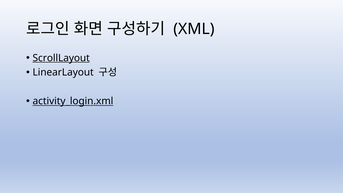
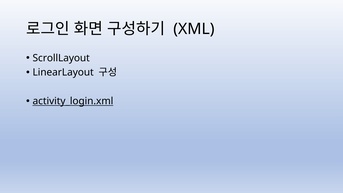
ScrollLayout underline: present -> none (61, 58)
